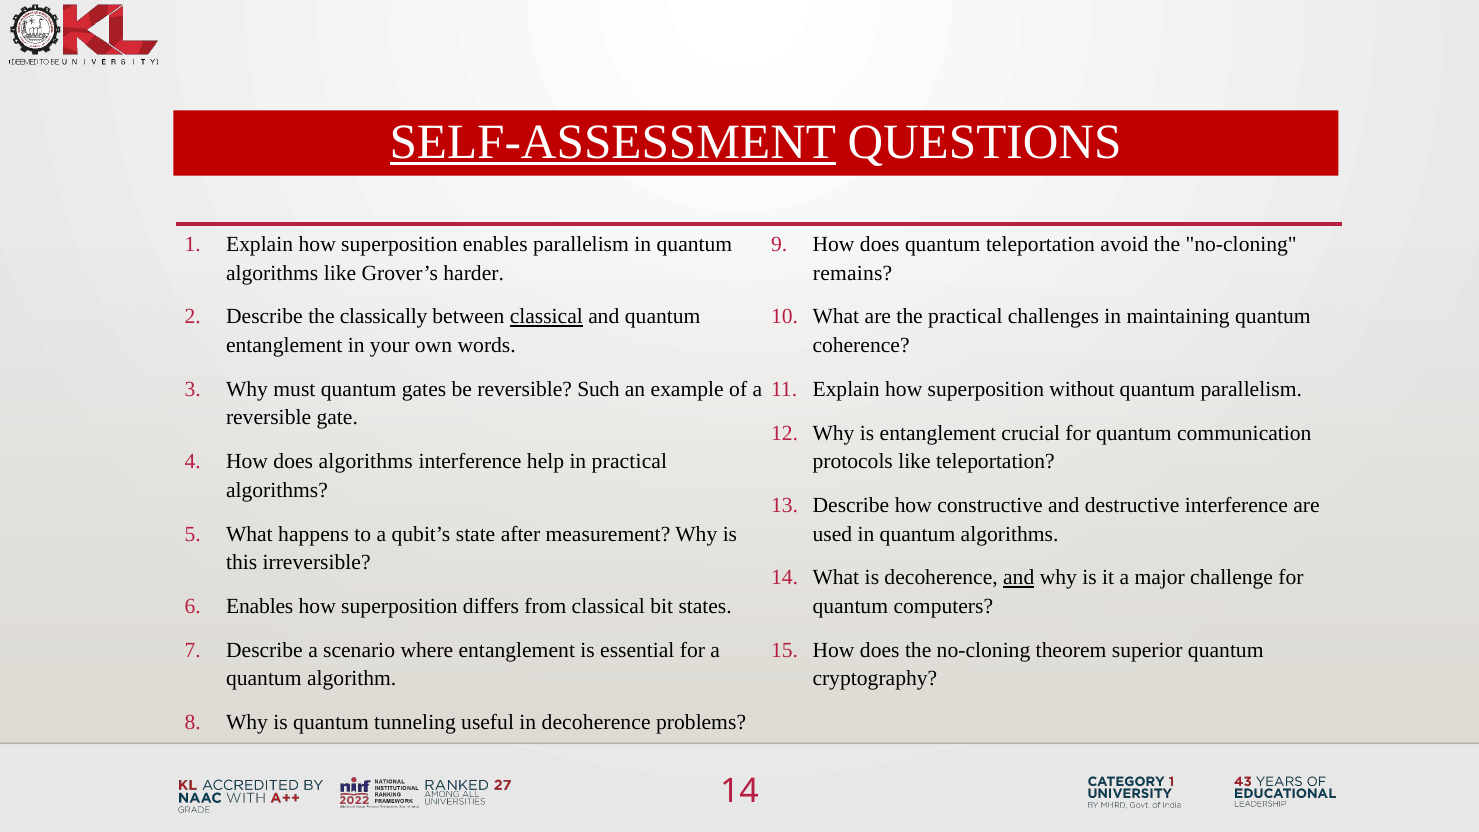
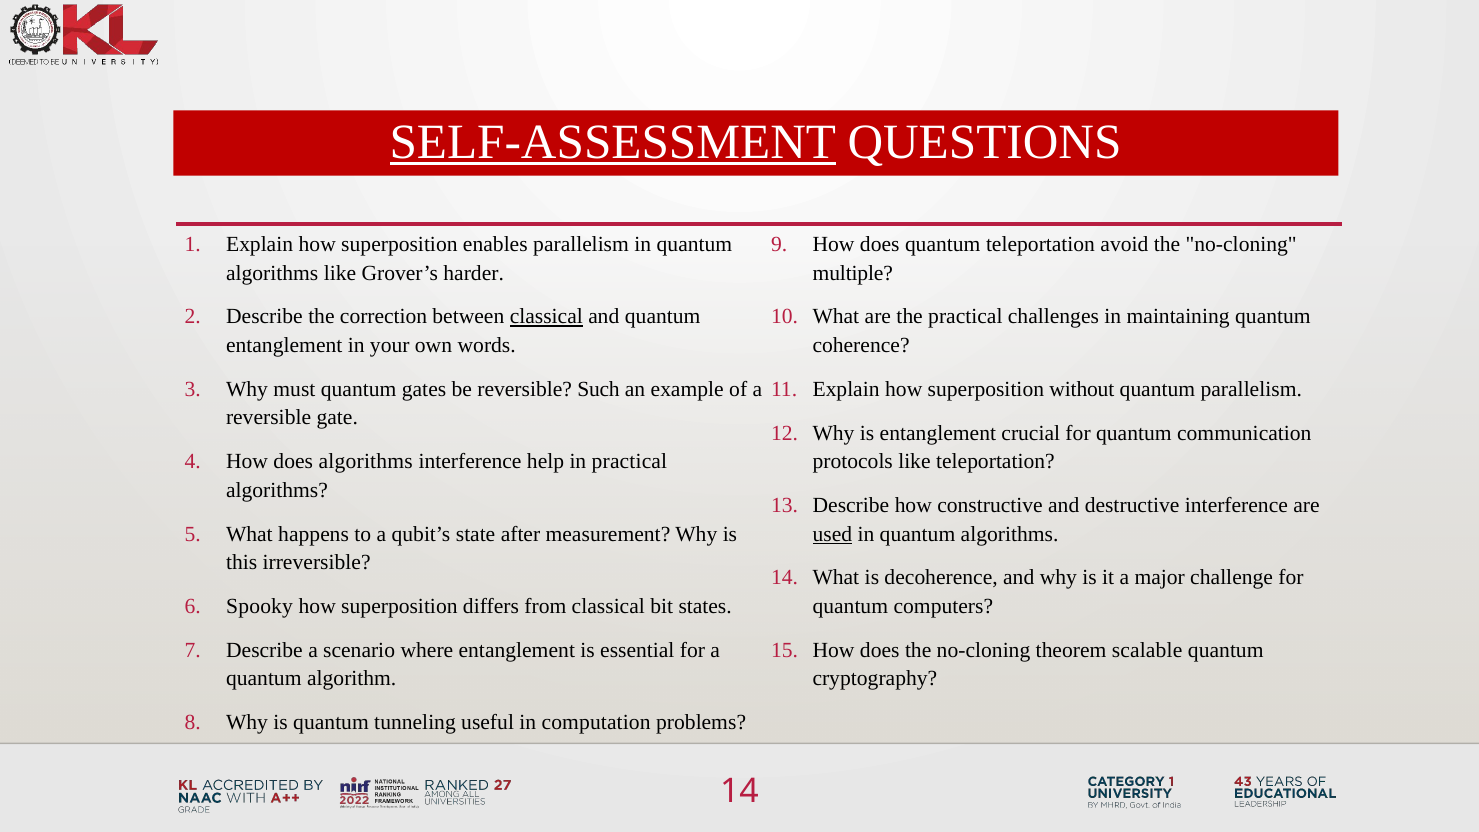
remains: remains -> multiple (853, 273)
classically: classically -> correction (384, 317)
used underline: none -> present (832, 534)
and underline: present -> none (1019, 578)
Enables: Enables -> Spooky (260, 606)
superior: superior -> scalable (1147, 650)
in decoherence: decoherence -> computation (596, 722)
